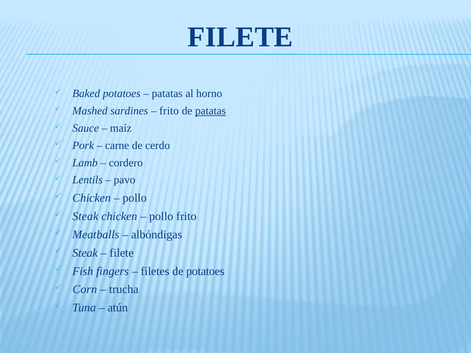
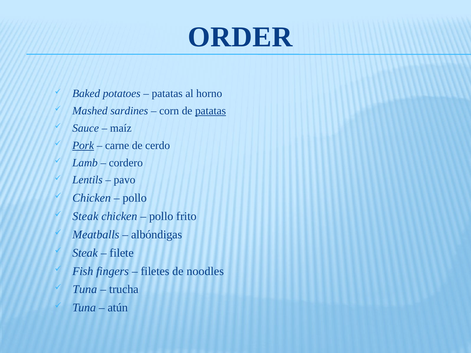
FILETE: FILETE -> ORDER (240, 37)
frito: frito -> corn (169, 111)
Pork underline: none -> present (83, 146)
de potatoes: potatoes -> noodles (205, 271)
Corn: Corn -> Tuna (85, 290)
